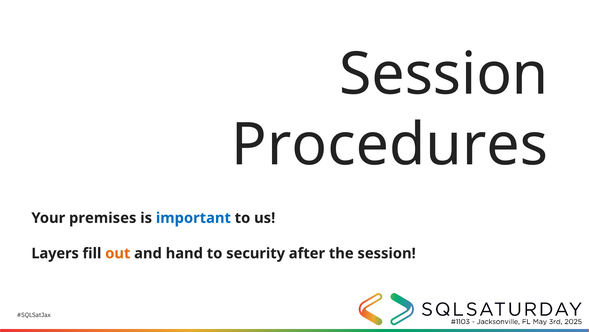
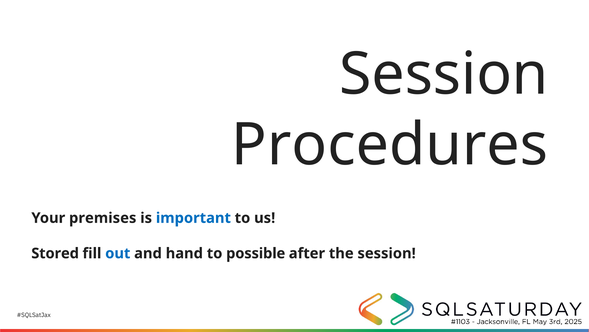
Layers: Layers -> Stored (55, 253)
out colour: orange -> blue (118, 253)
security: security -> possible (256, 253)
